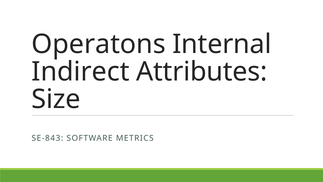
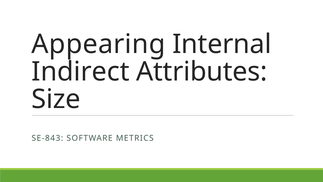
Operatons: Operatons -> Appearing (98, 44)
